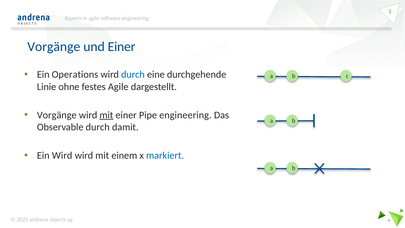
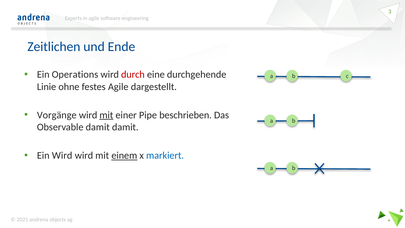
Vorgänge: Vorgänge -> Zeitlichen (54, 47)
und Einer: Einer -> Ende (121, 47)
durch colour: blue -> red (133, 75)
Pipe engineering: engineering -> beschrieben (186, 115)
Observable durch: durch -> damit (98, 127)
einem underline: none -> present (124, 156)
